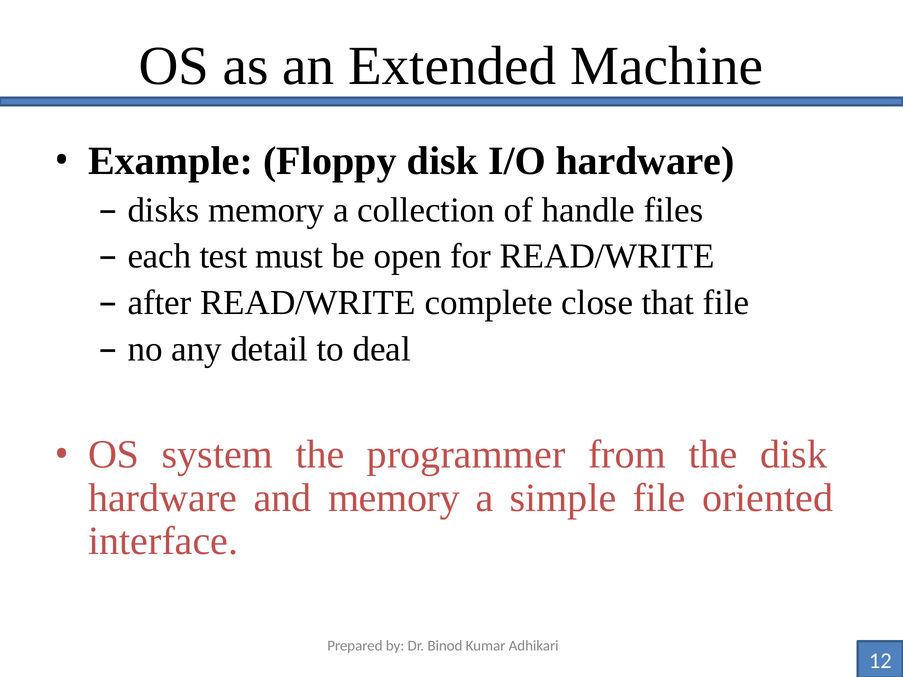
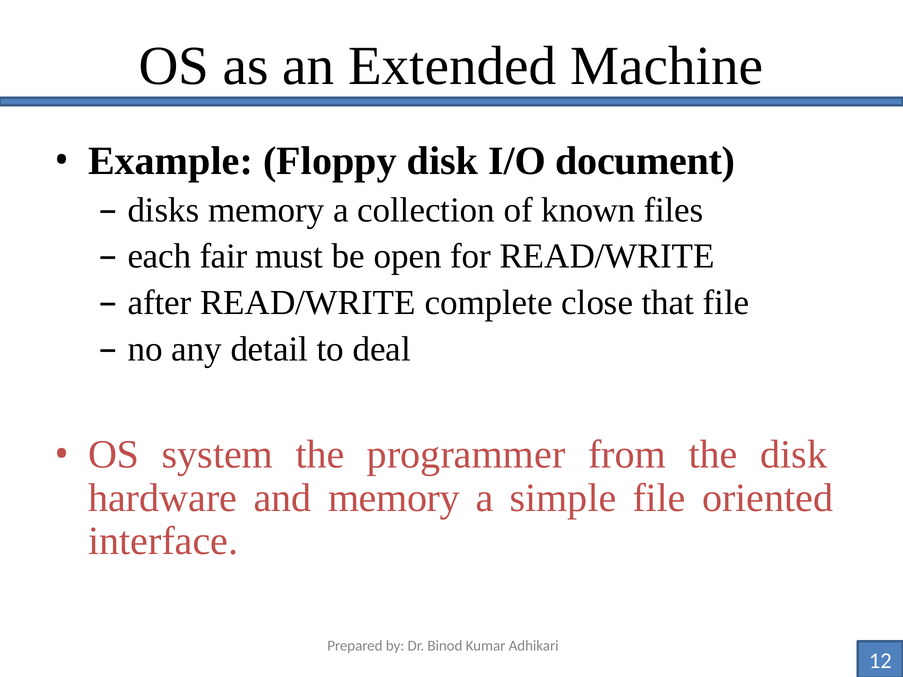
I/O hardware: hardware -> document (645, 161)
handle: handle -> known (588, 210)
test: test -> fair (223, 257)
